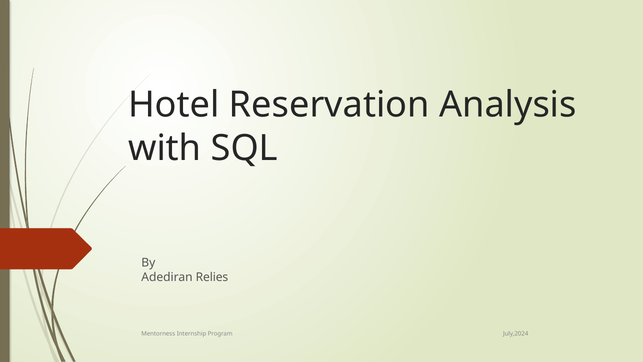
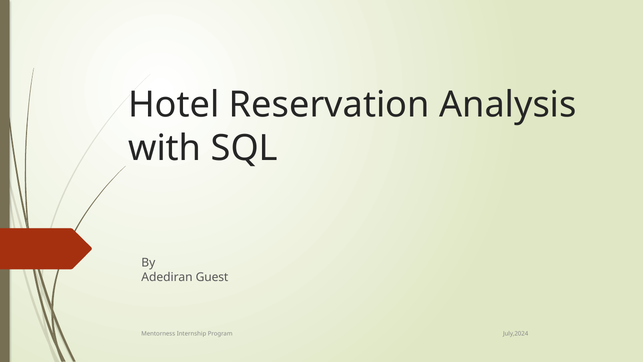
Relies: Relies -> Guest (212, 277)
